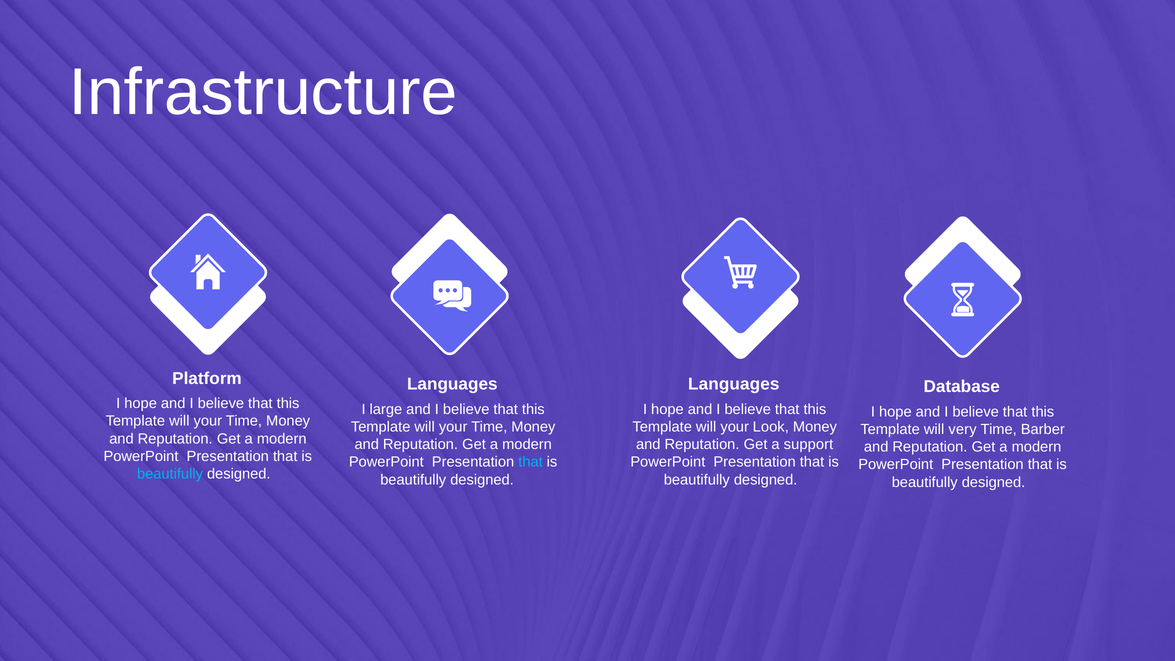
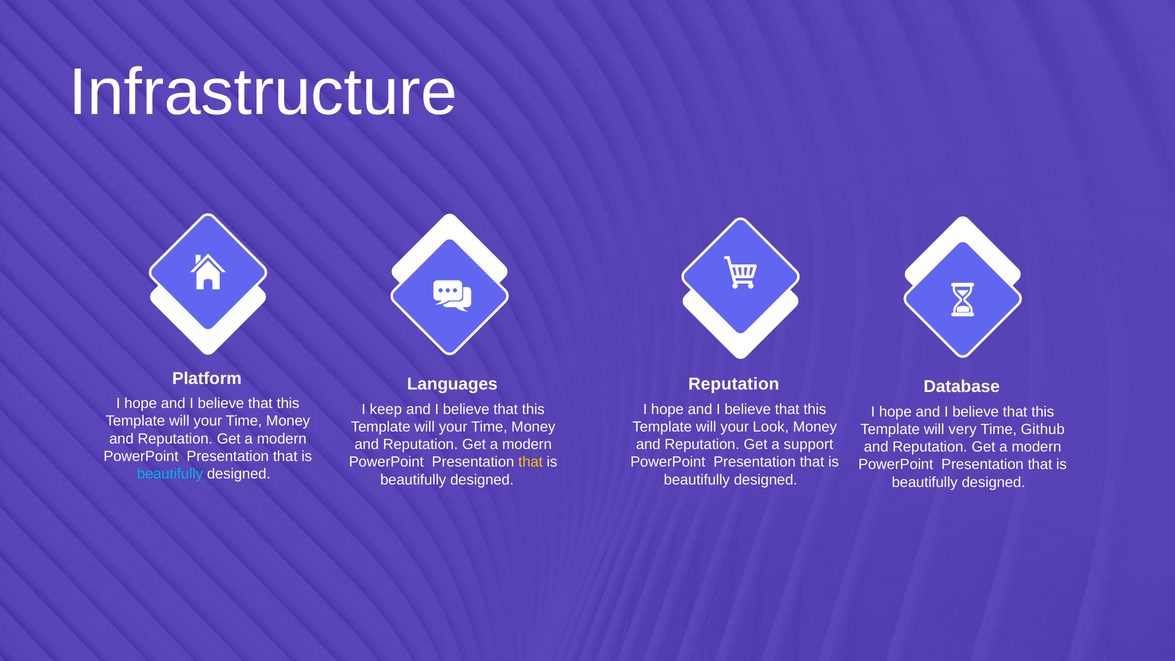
Languages: Languages -> Reputation (734, 384)
large: large -> keep (386, 409)
Barber: Barber -> Github (1043, 429)
that colour: light blue -> yellow (531, 462)
